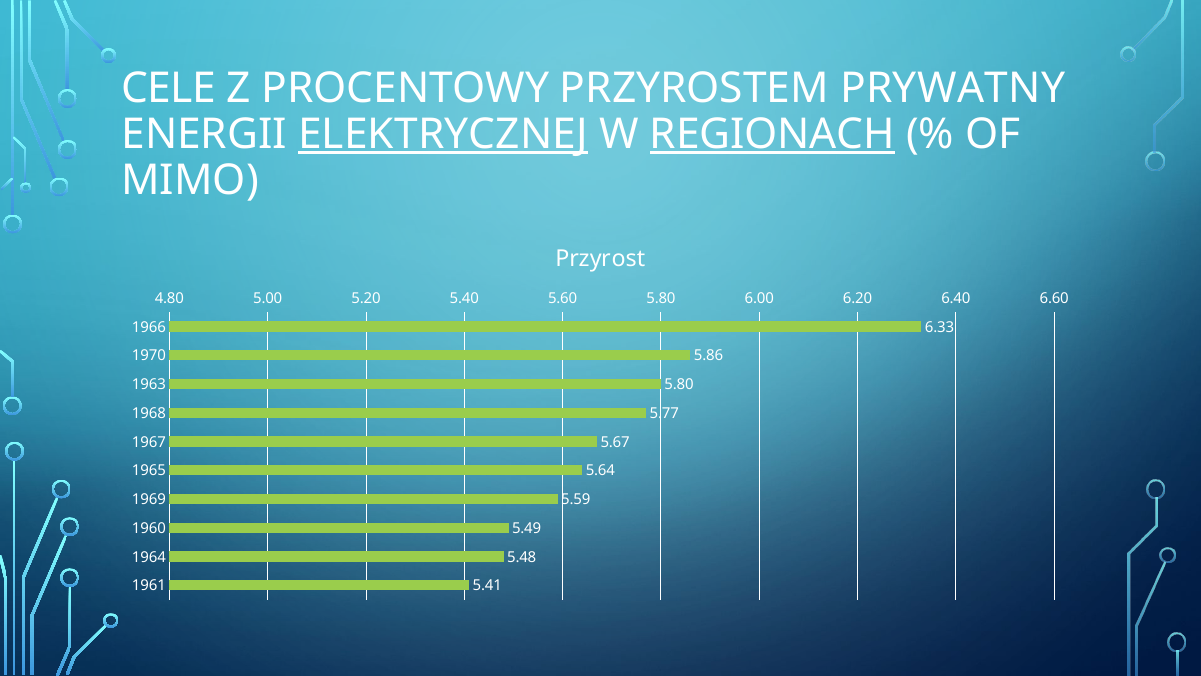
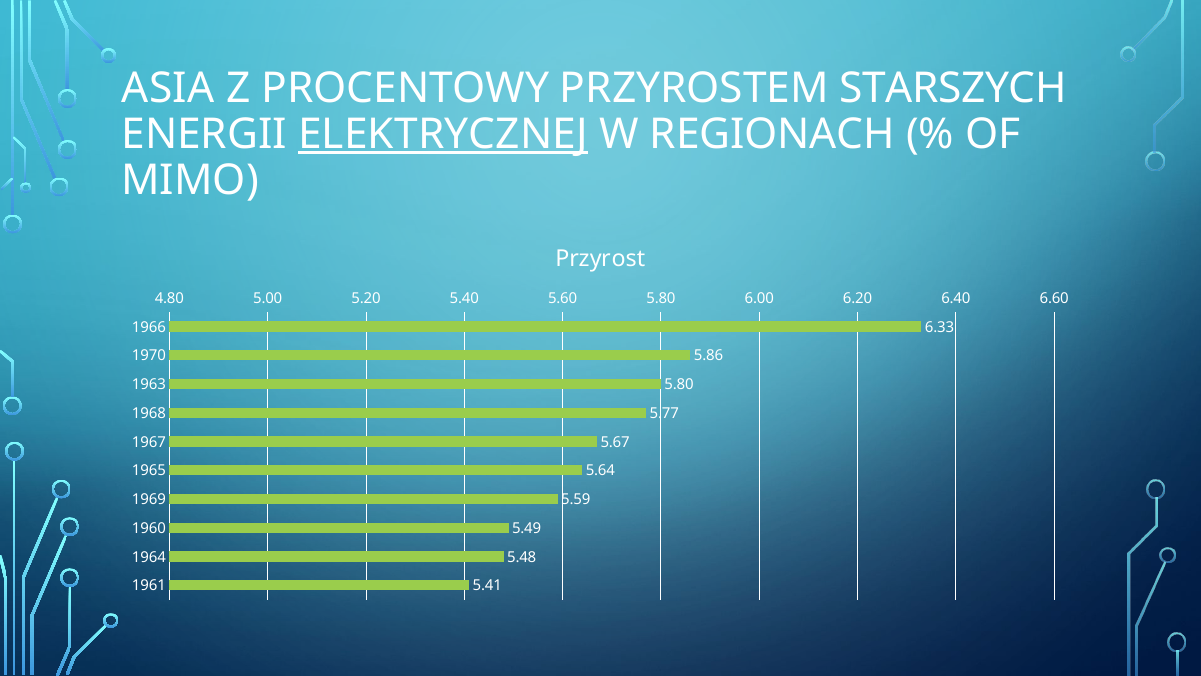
CELE: CELE -> ASIA (168, 88)
PRYWATNY: PRYWATNY -> STARSZYCH (953, 88)
REGIONACH underline: present -> none (772, 134)
